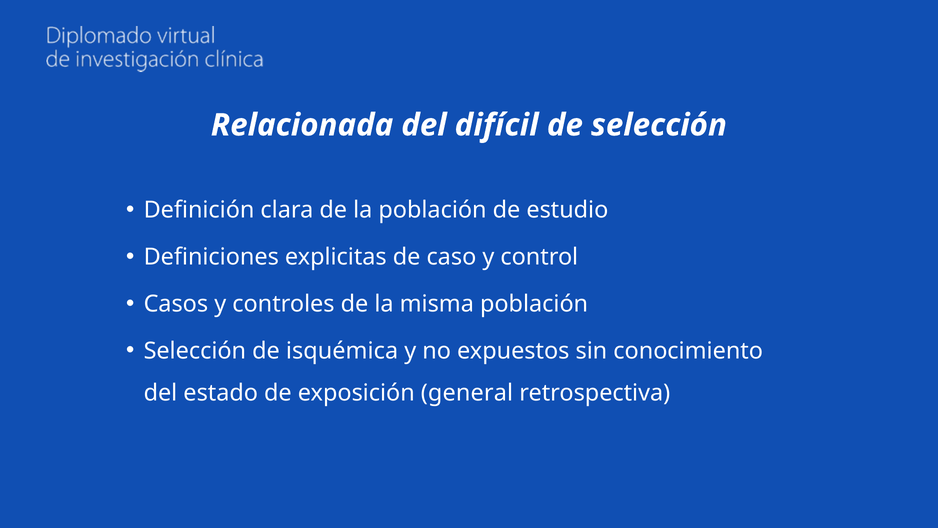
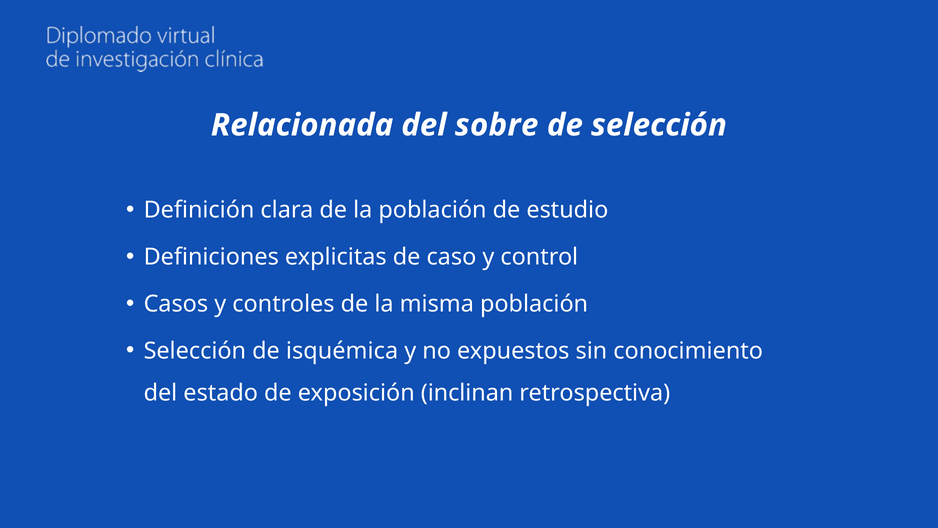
difícil: difícil -> sobre (497, 125)
general: general -> inclinan (467, 393)
